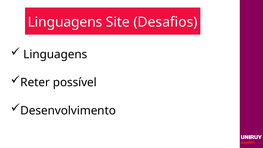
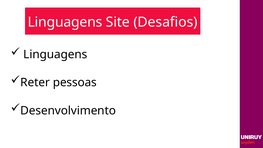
possível: possível -> pessoas (75, 82)
